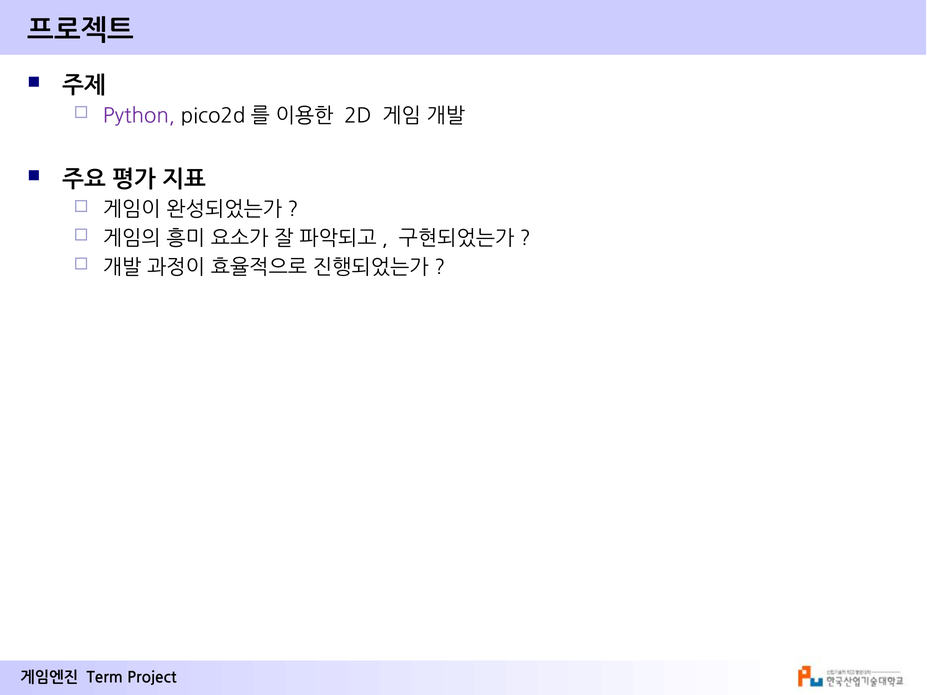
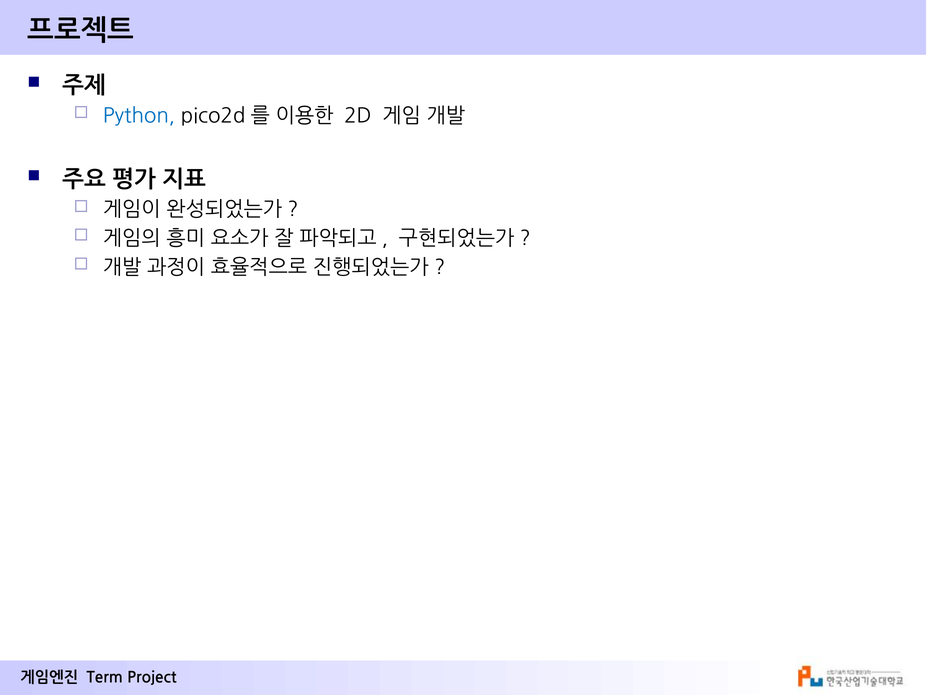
Python colour: purple -> blue (139, 116)
